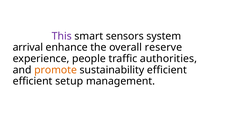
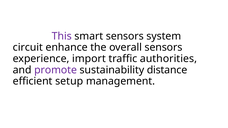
arrival: arrival -> circuit (28, 47)
overall reserve: reserve -> sensors (164, 47)
people: people -> import (89, 59)
promote colour: orange -> purple (56, 70)
sustainability efficient: efficient -> distance (167, 70)
